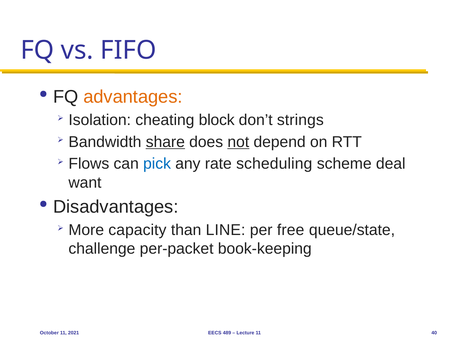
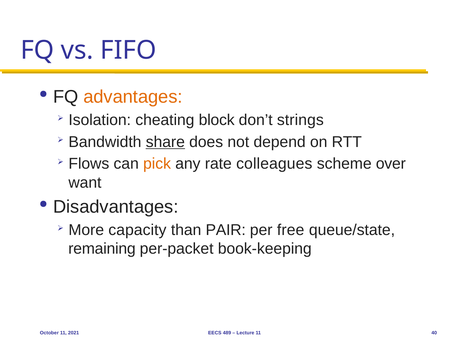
not underline: present -> none (238, 142)
pick colour: blue -> orange (157, 164)
scheduling: scheduling -> colleagues (274, 164)
deal: deal -> over (391, 164)
LINE: LINE -> PAIR (226, 230)
challenge: challenge -> remaining (102, 249)
